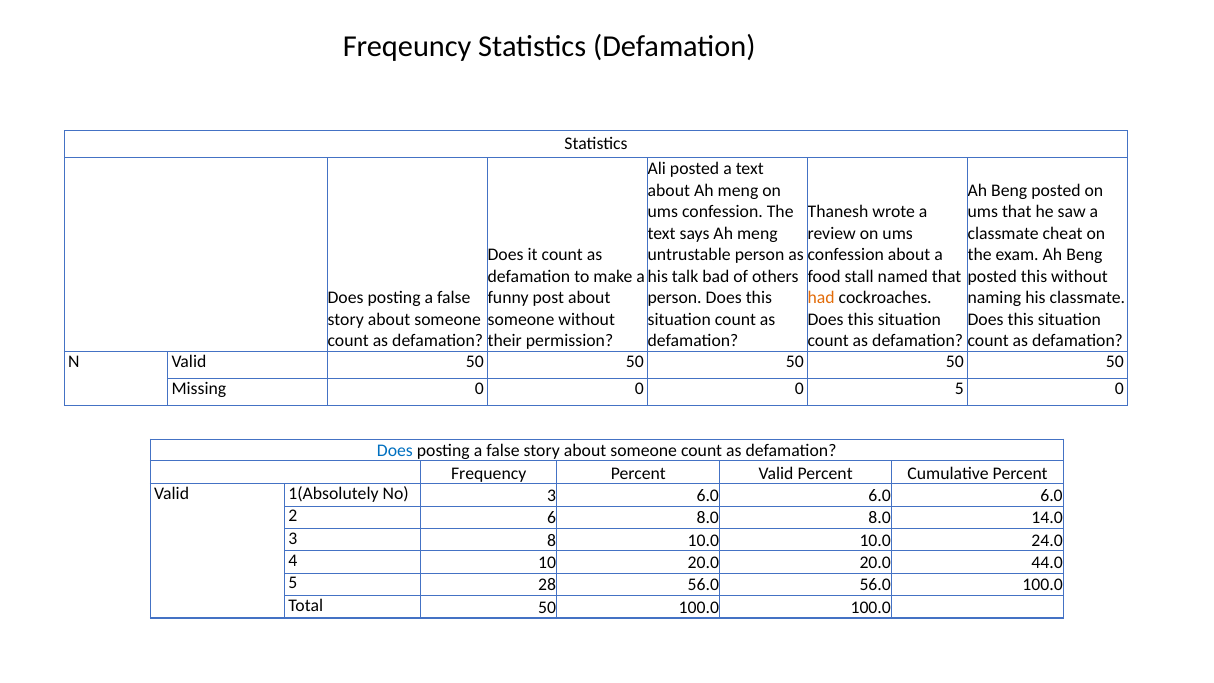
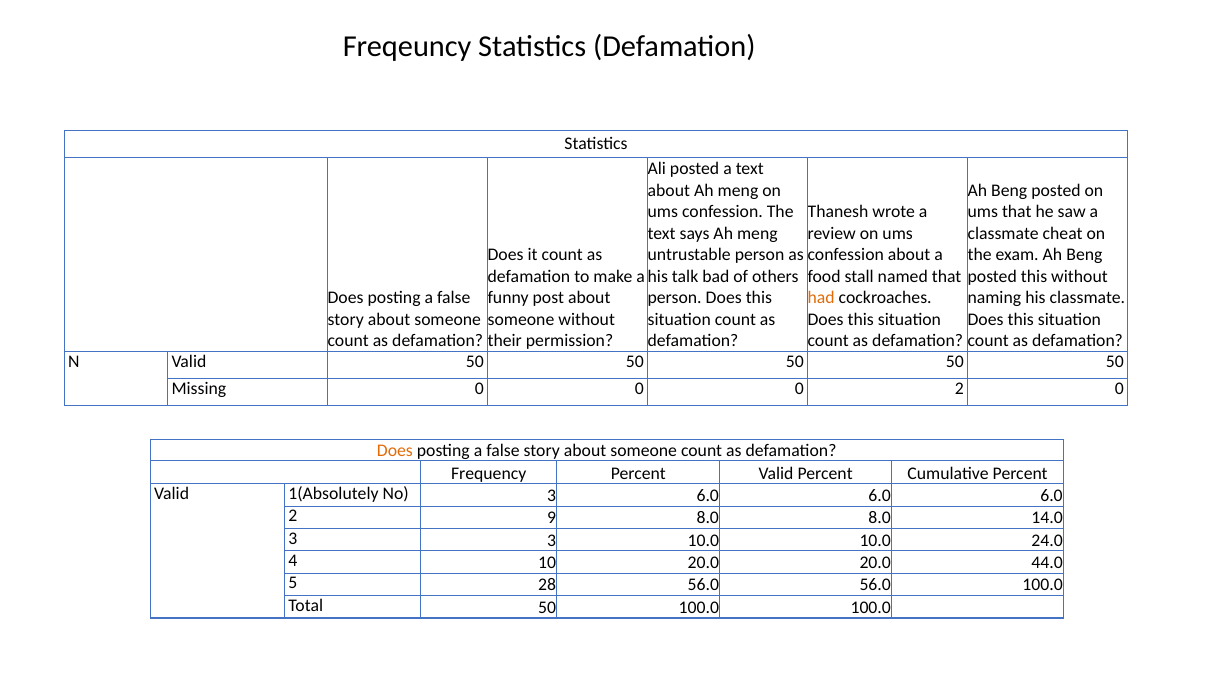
0 5: 5 -> 2 (959, 388)
Does colour: blue -> orange (395, 450)
6: 6 -> 9 (552, 518)
3 8: 8 -> 3 (552, 540)
